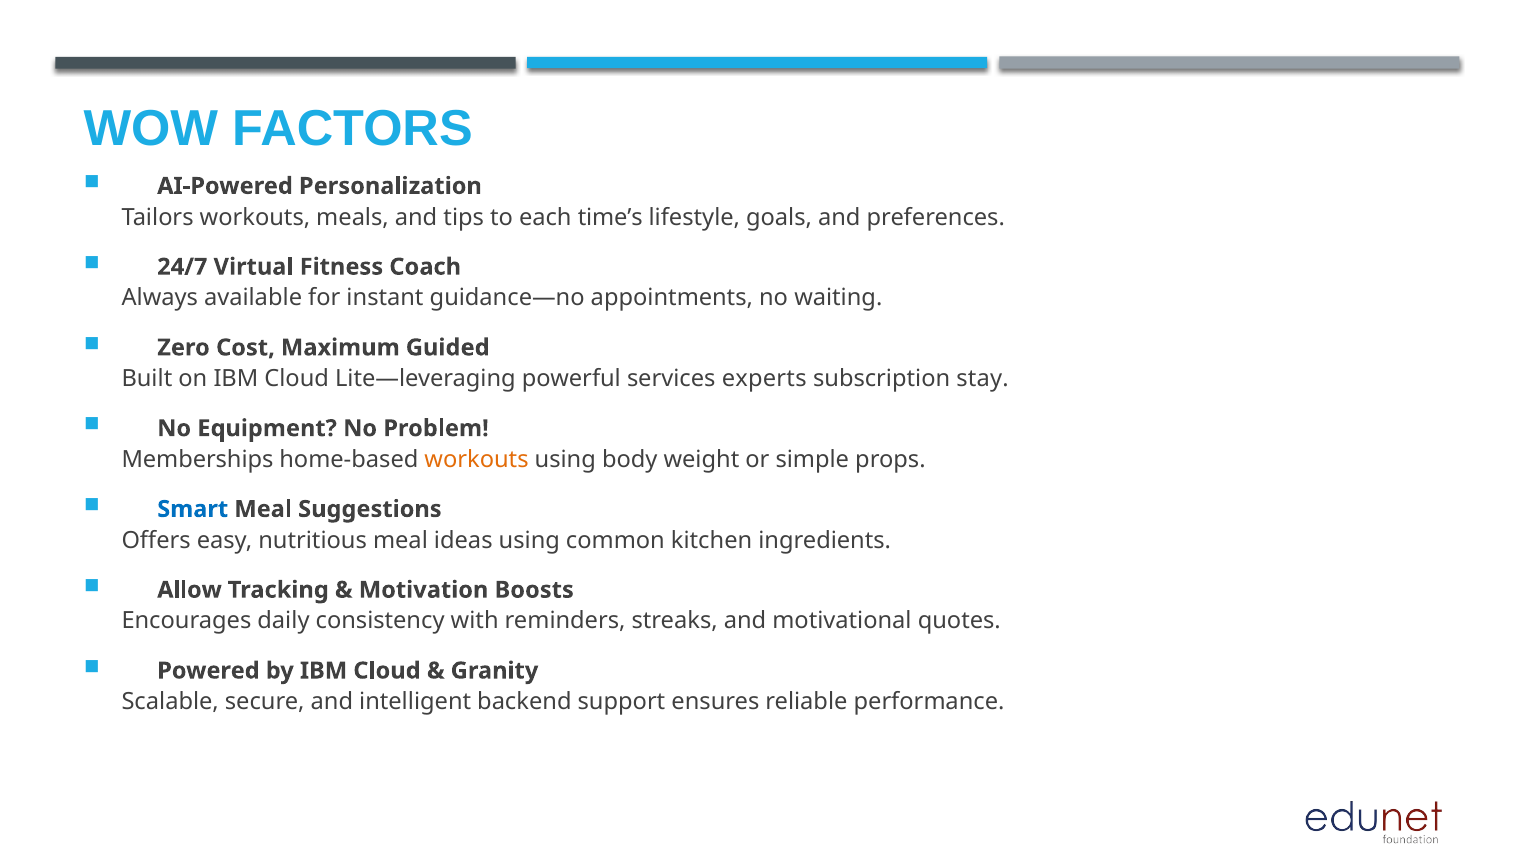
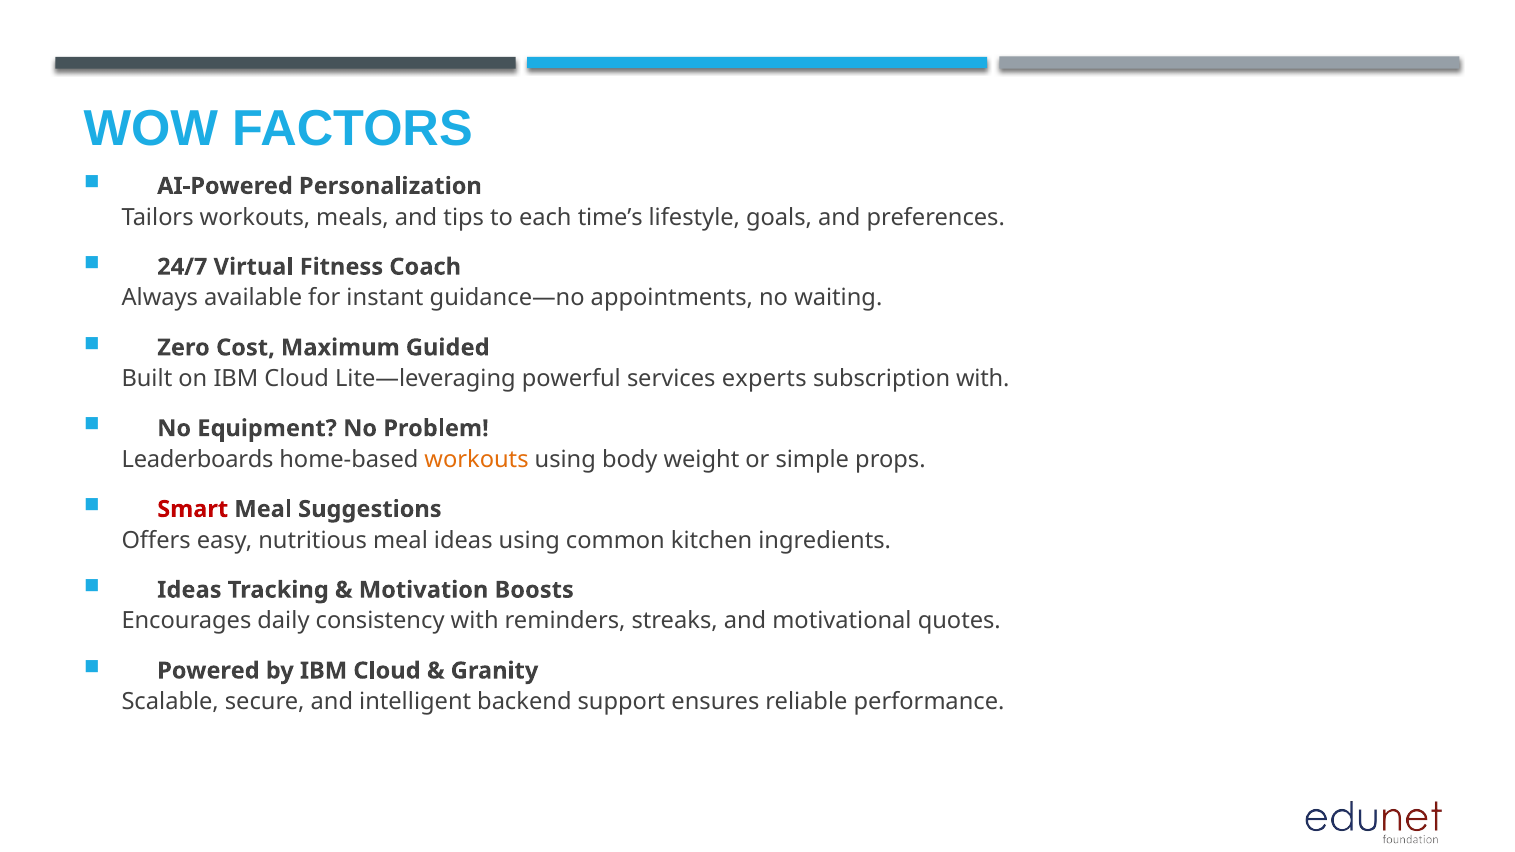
subscription stay: stay -> with (983, 379)
Memberships: Memberships -> Leaderboards (198, 460)
Smart colour: blue -> red (193, 509)
Allow: Allow -> Ideas (189, 590)
